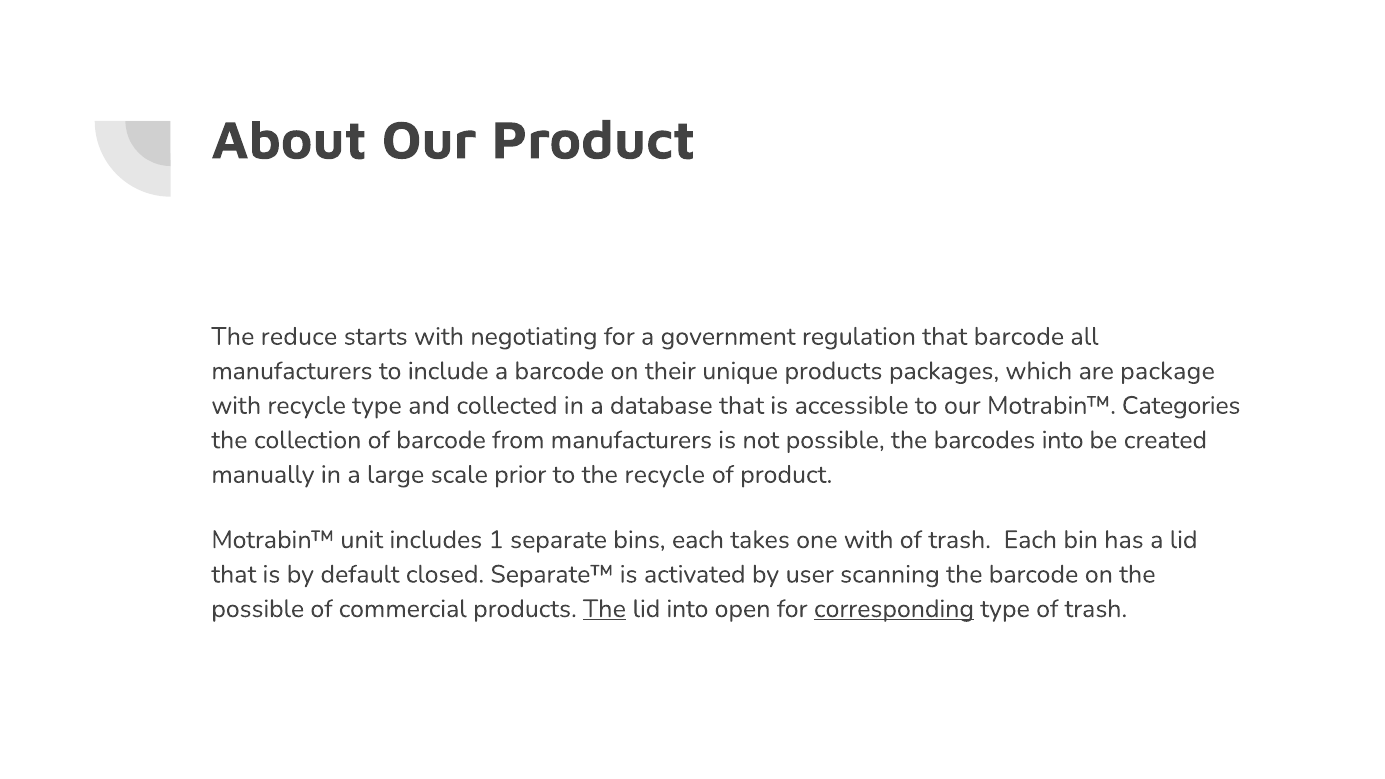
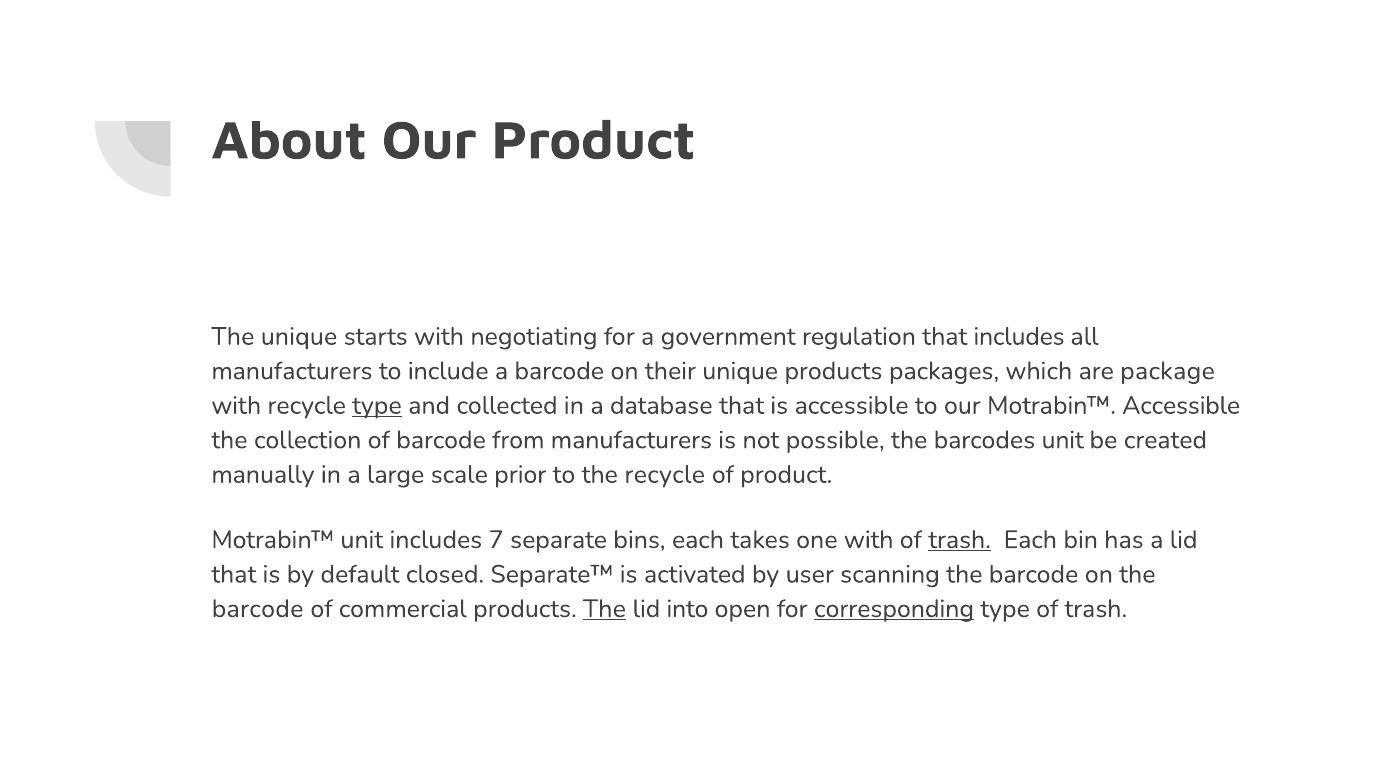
The reduce: reduce -> unique (299, 337)
that barcode: barcode -> includes (1019, 337)
type underline: none -> present (377, 406)
Motrabin™ Categories: Categories -> Accessible (1181, 406)
barcodes into: into -> unit (1063, 440)
1: 1 -> 7 (496, 540)
trash underline: none -> present (960, 540)
possible: possible -> barcode (258, 609)
